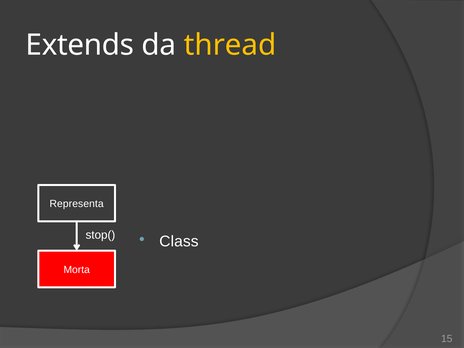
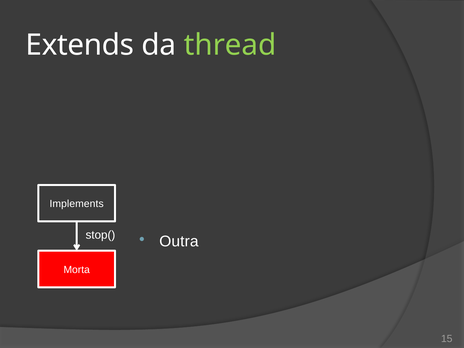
thread colour: yellow -> light green (230, 45)
Representa: Representa -> Implements (77, 204)
Class: Class -> Outra (179, 241)
